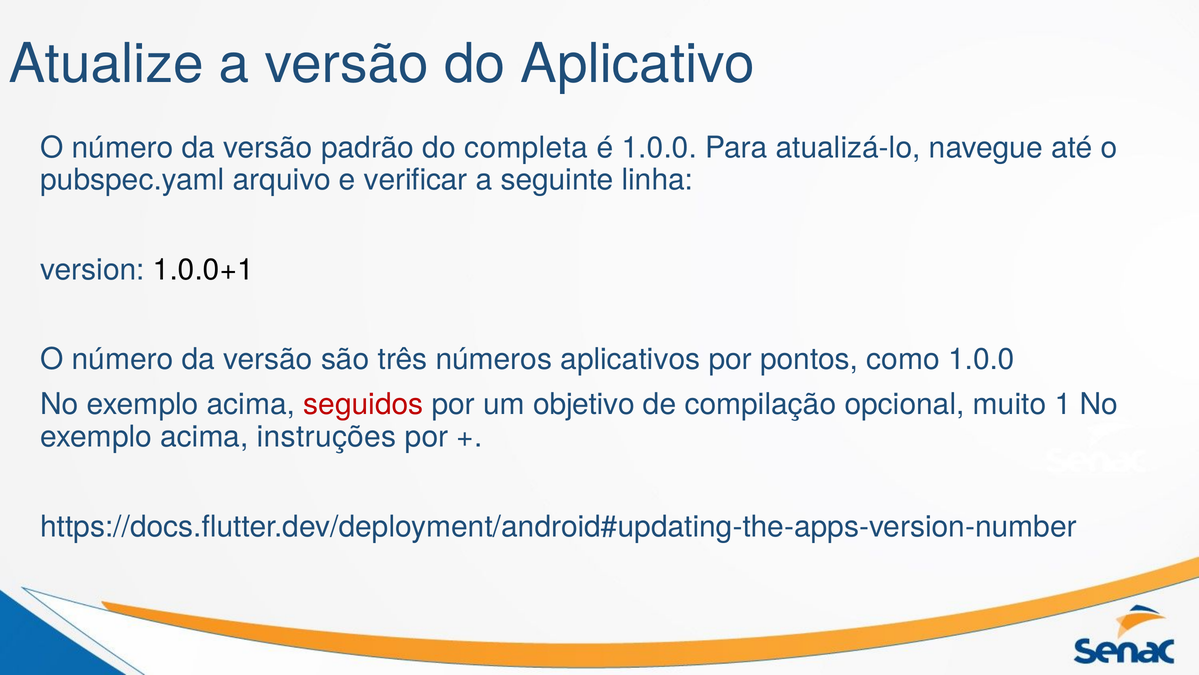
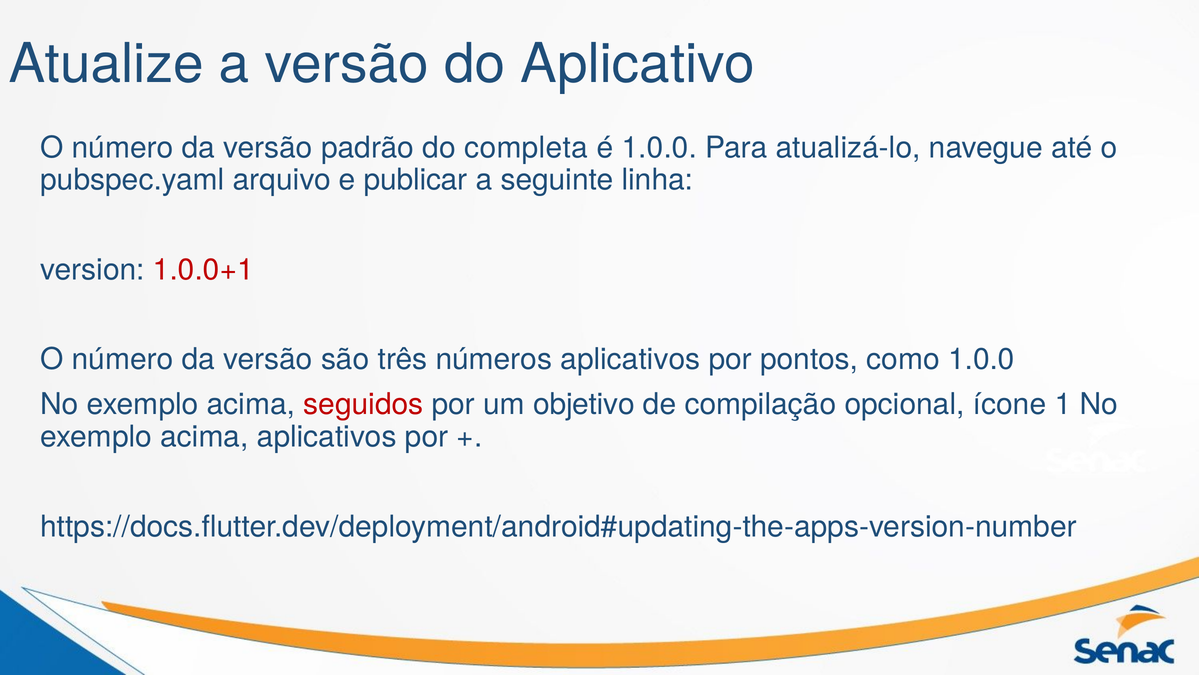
verificar: verificar -> publicar (416, 180)
1.0.0+1 colour: black -> red (203, 270)
muito: muito -> ícone (1010, 404)
acima instruções: instruções -> aplicativos (327, 436)
